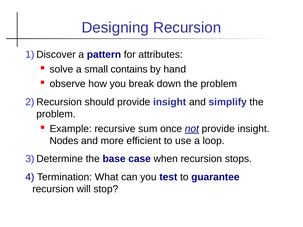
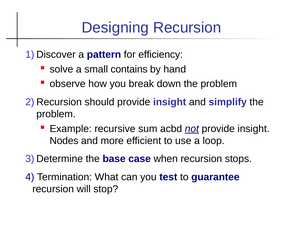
attributes: attributes -> efficiency (161, 55)
once: once -> acbd (171, 129)
